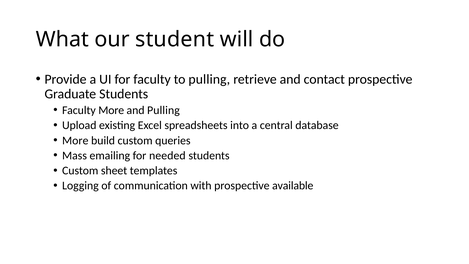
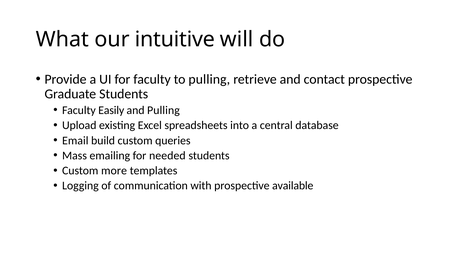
student: student -> intuitive (175, 39)
Faculty More: More -> Easily (111, 110)
More: More -> Email (75, 140)
sheet: sheet -> more (114, 171)
